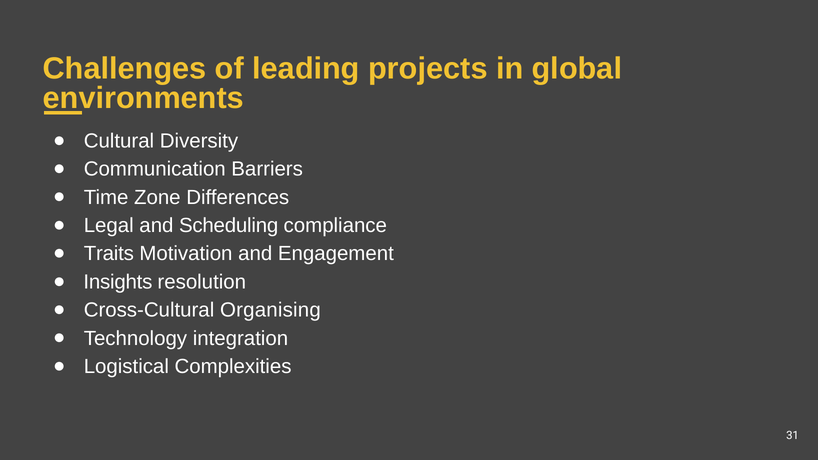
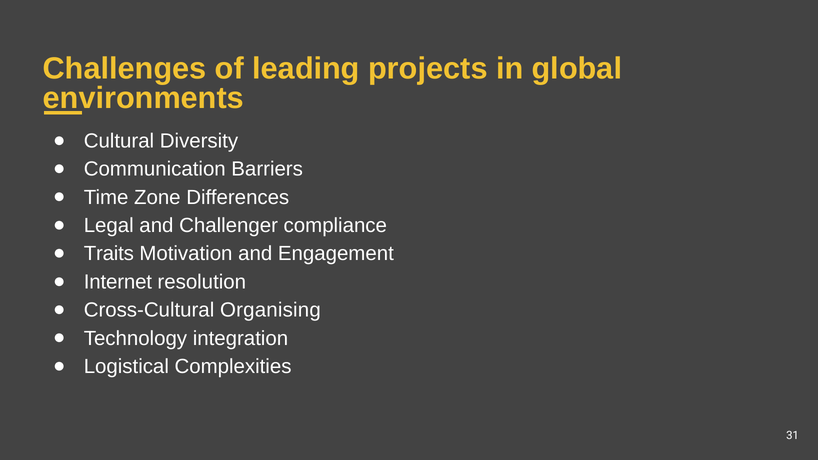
Scheduling: Scheduling -> Challenger (229, 226)
Insights: Insights -> Internet (118, 282)
